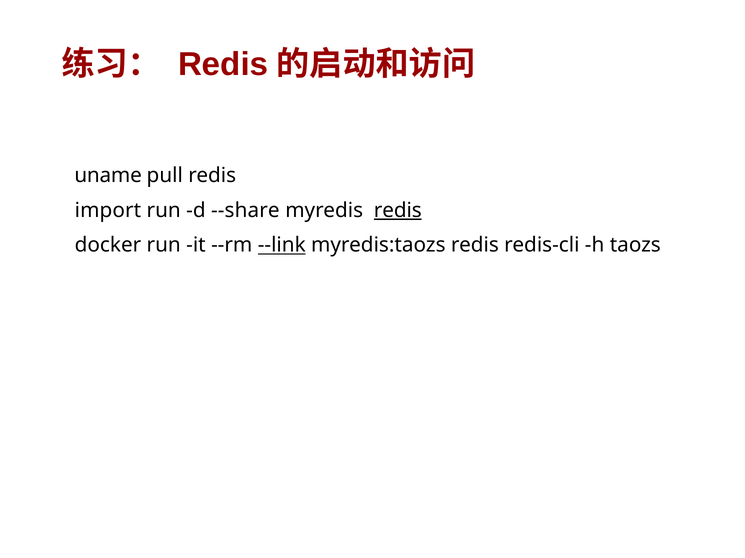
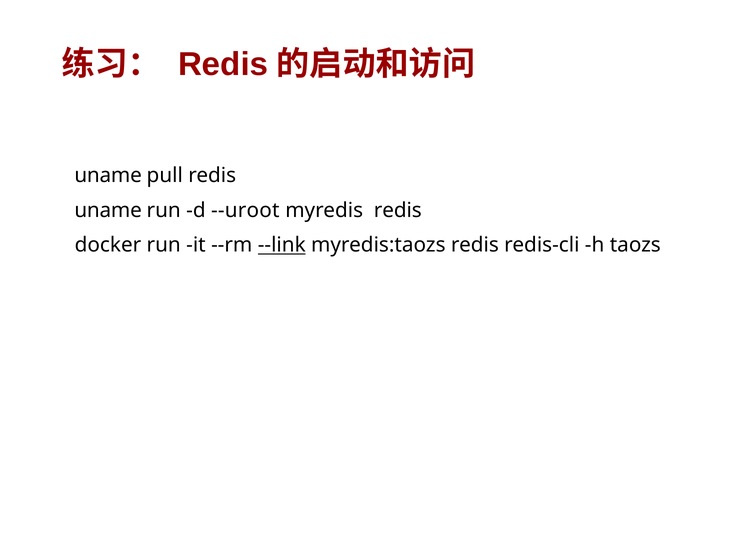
import: import -> uname (108, 211)
--share: --share -> --uroot (245, 211)
redis underline: present -> none (398, 211)
